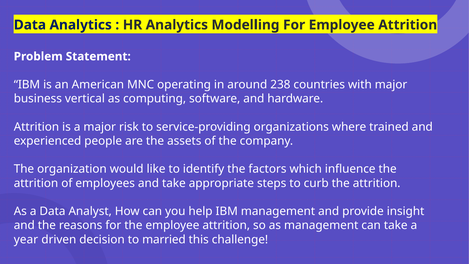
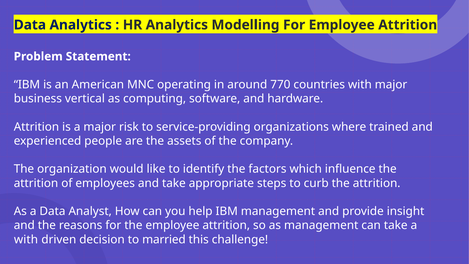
238: 238 -> 770 (280, 85)
year: year -> with (26, 239)
